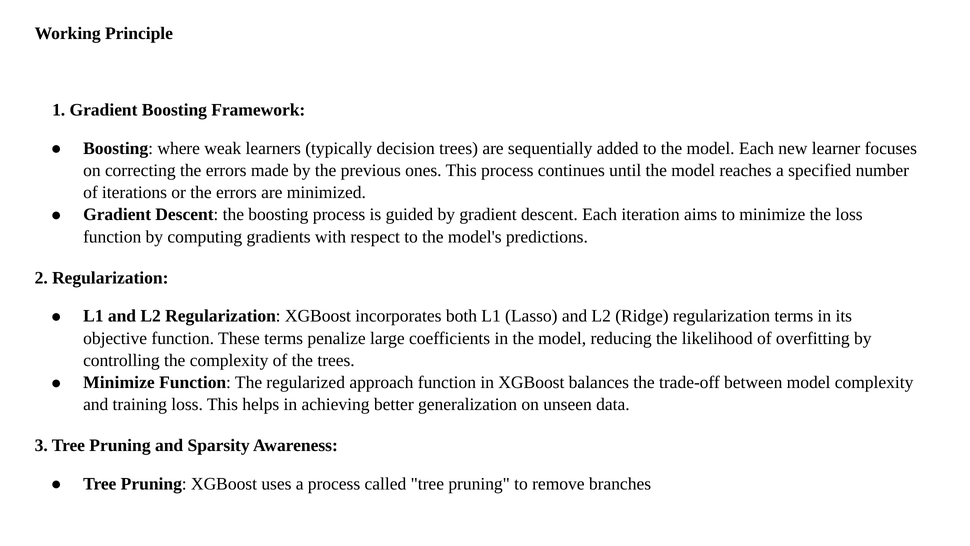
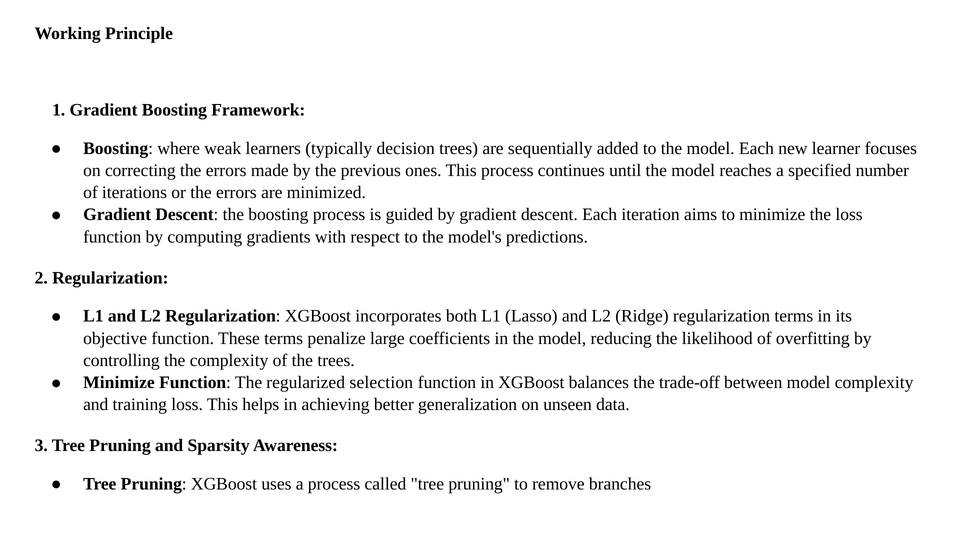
approach: approach -> selection (381, 382)
